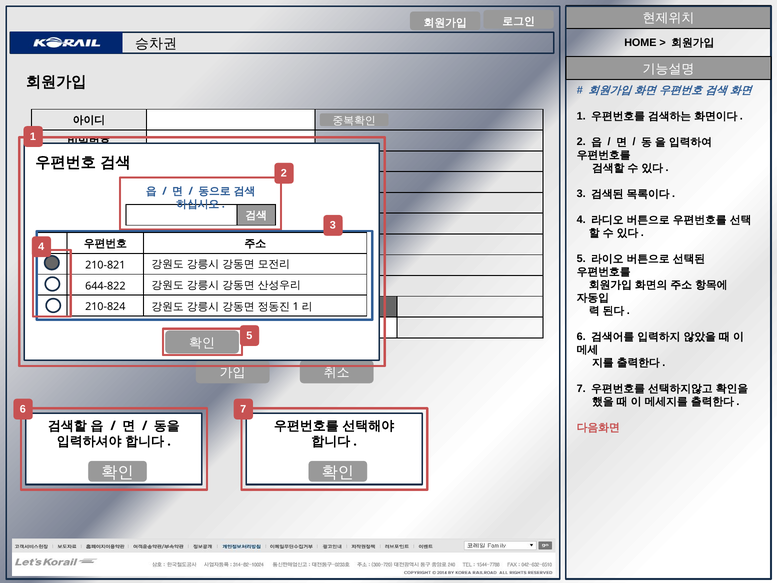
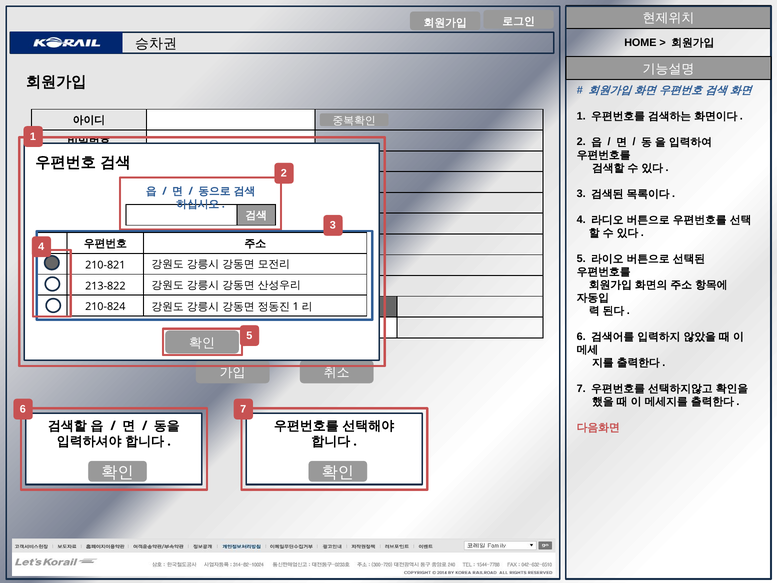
644-822: 644-822 -> 213-822 (105, 286)
